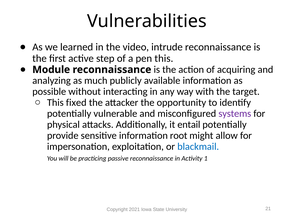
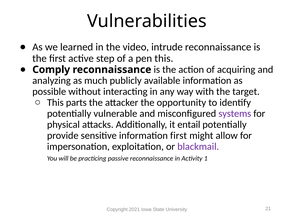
Module: Module -> Comply (51, 70)
fixed: fixed -> parts (76, 103)
information root: root -> first (179, 136)
blackmail colour: blue -> purple (198, 147)
